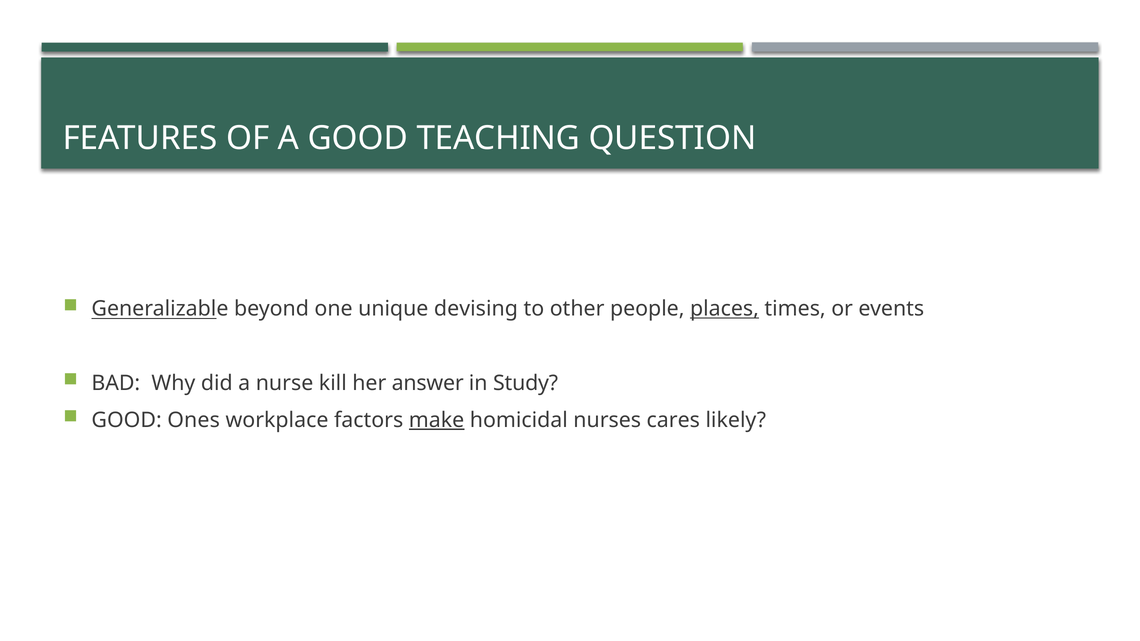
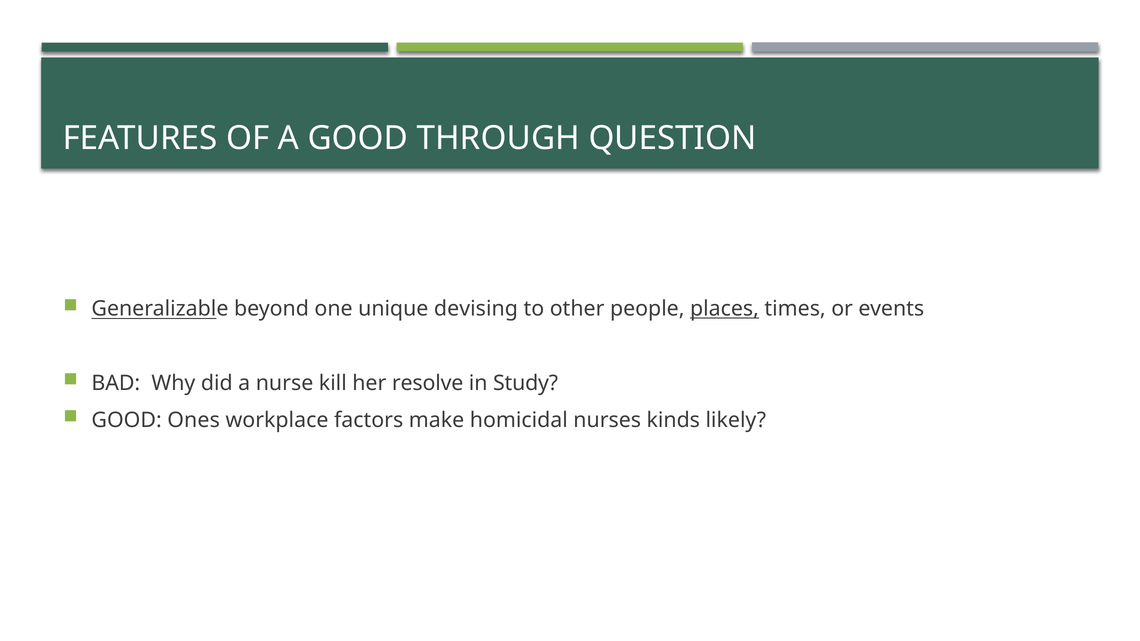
TEACHING: TEACHING -> THROUGH (498, 138)
answer: answer -> resolve (428, 383)
make underline: present -> none (437, 420)
cares: cares -> kinds (673, 420)
